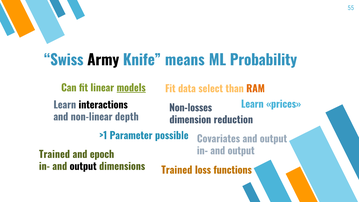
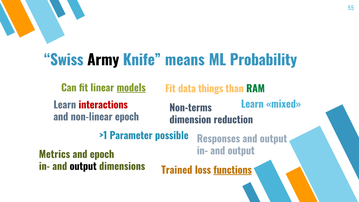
select: select -> things (211, 89)
RAM colour: orange -> green (256, 89)
prices: prices -> mixed (284, 104)
interactions colour: black -> red (103, 105)
Non-losses: Non-losses -> Non-terms (191, 108)
non-linear depth: depth -> epoch (127, 117)
Covariates: Covariates -> Responses (218, 139)
Trained: Trained -> Metrics (54, 155)
functions underline: none -> present (233, 170)
